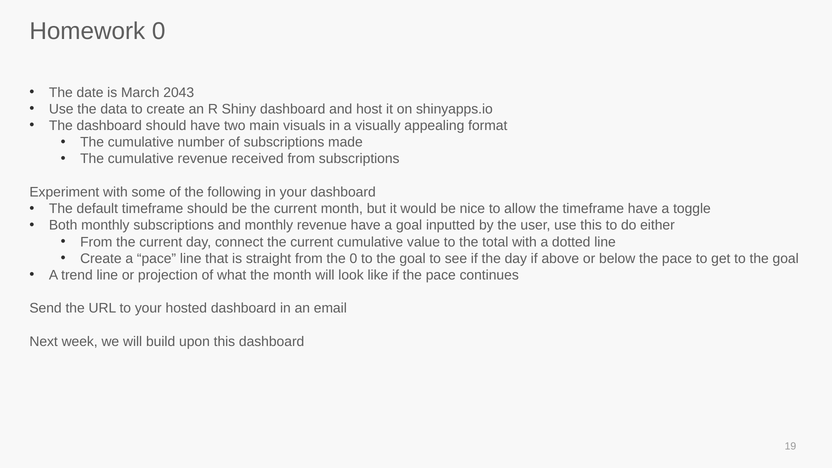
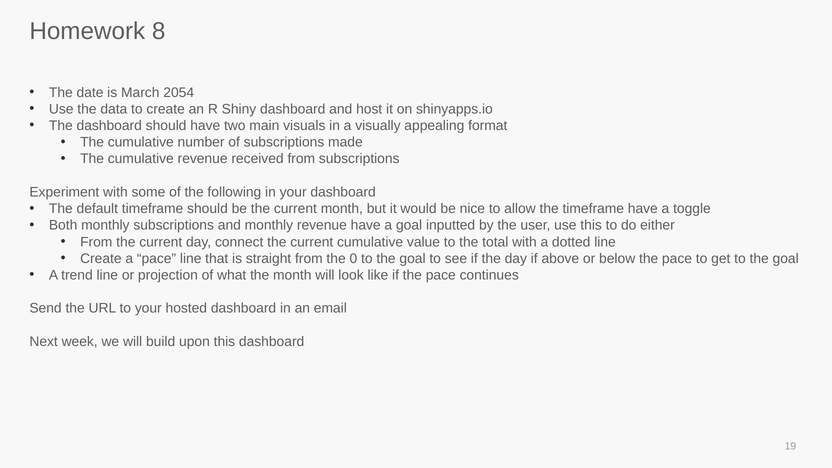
Homework 0: 0 -> 8 (159, 31)
2043: 2043 -> 2054 (179, 92)
